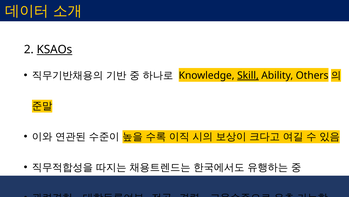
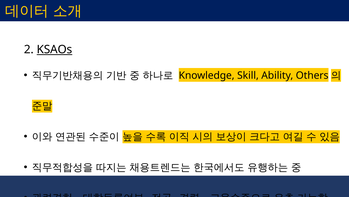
Skill underline: present -> none (248, 75)
